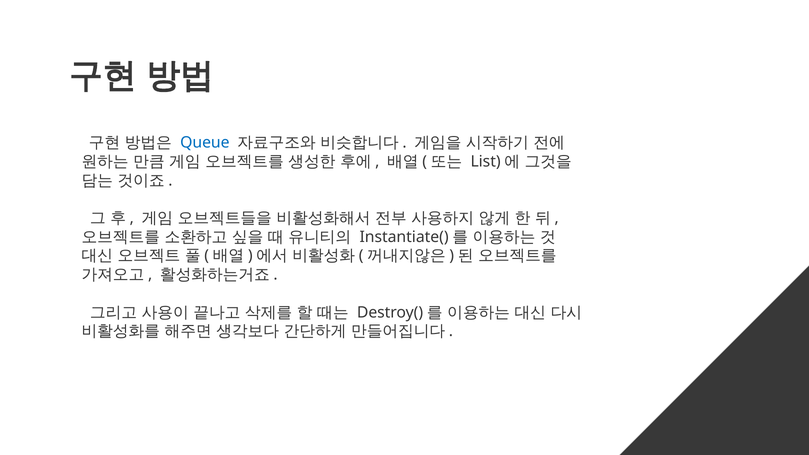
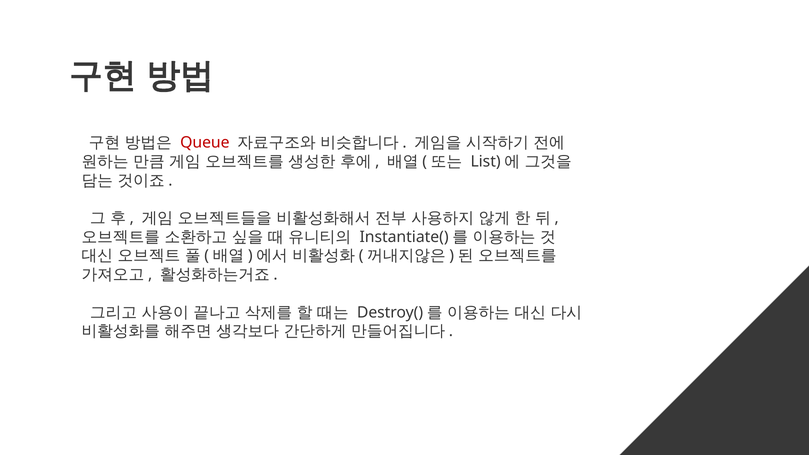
Queue colour: blue -> red (205, 143)
